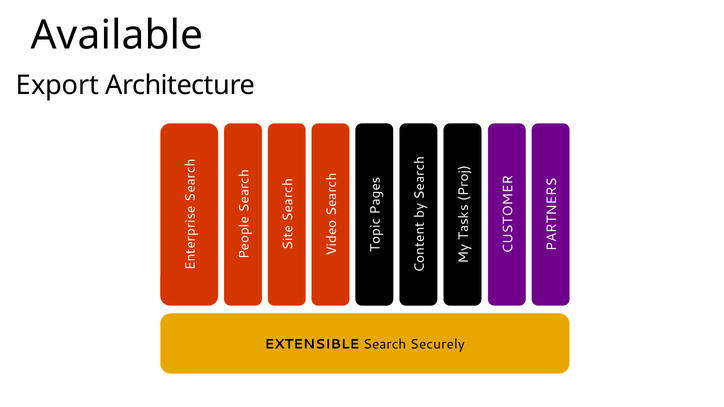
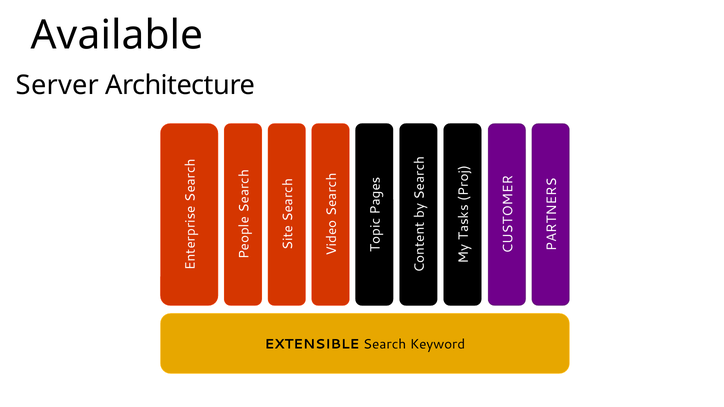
Export: Export -> Server (57, 85)
Securely: Securely -> Keyword (438, 345)
